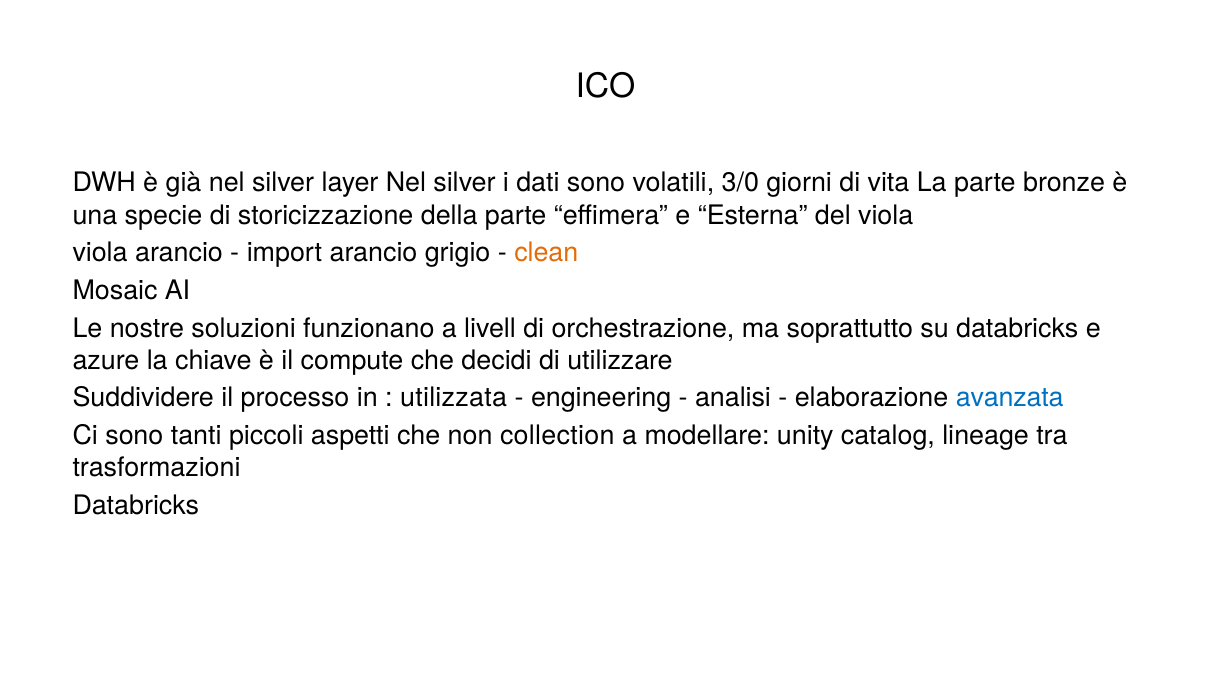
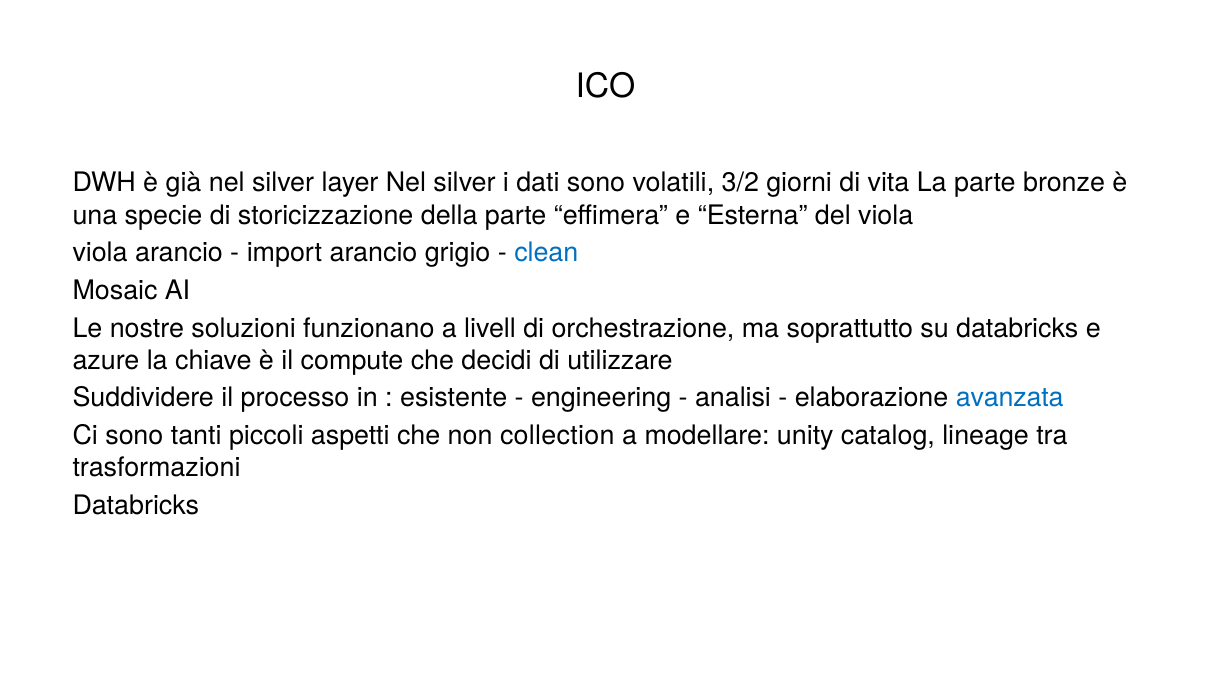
3/0: 3/0 -> 3/2 (740, 183)
clean colour: orange -> blue (546, 253)
utilizzata: utilizzata -> esistente (454, 398)
